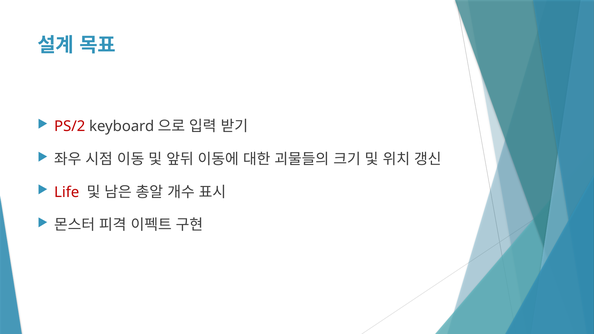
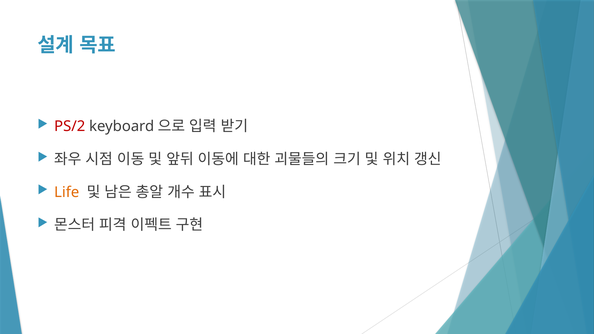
Life colour: red -> orange (67, 192)
